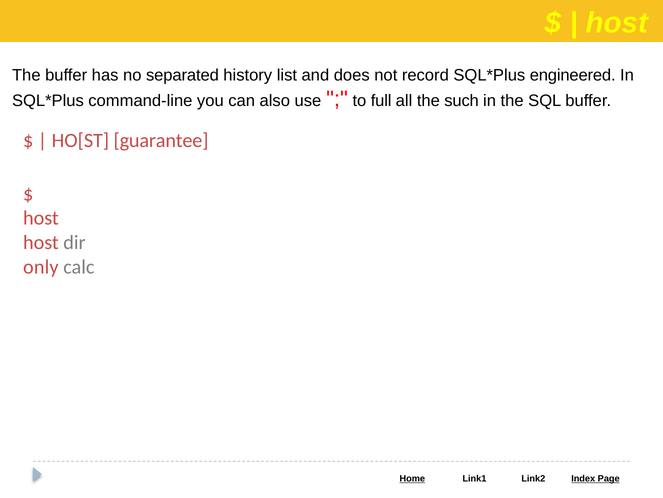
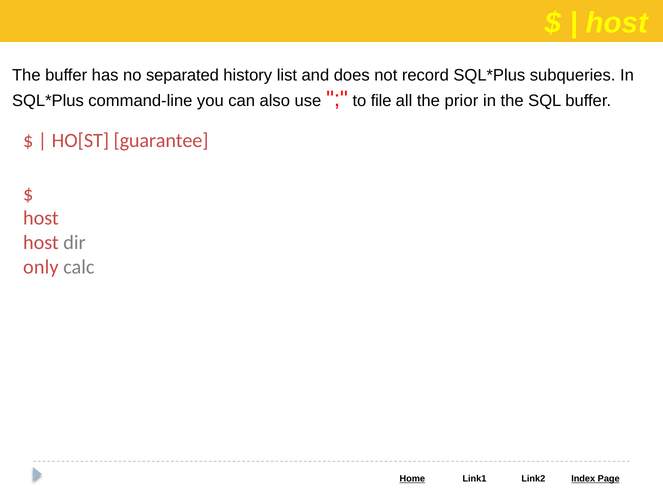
engineered: engineered -> subqueries (573, 75)
full: full -> file (381, 101)
such: such -> prior (461, 101)
